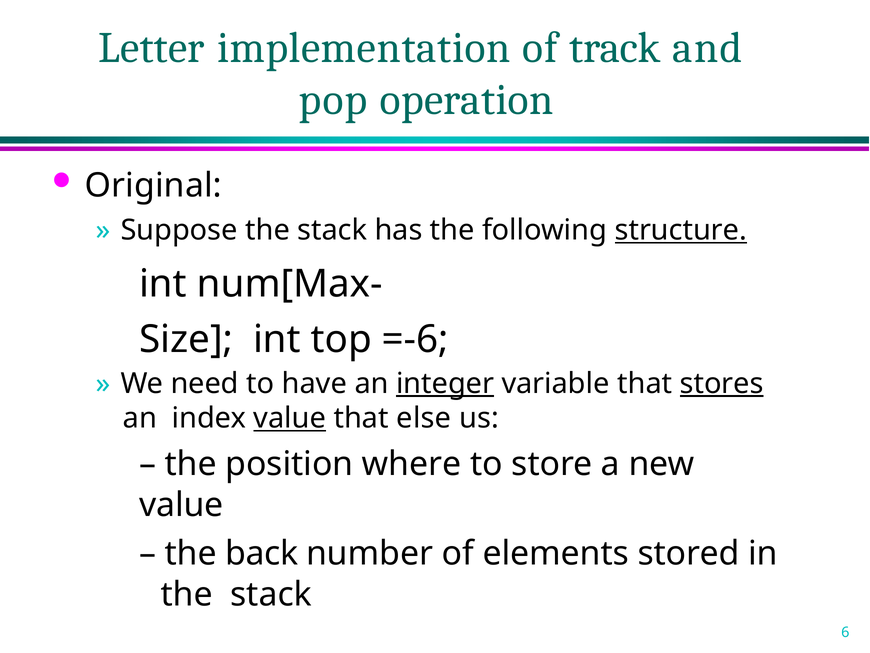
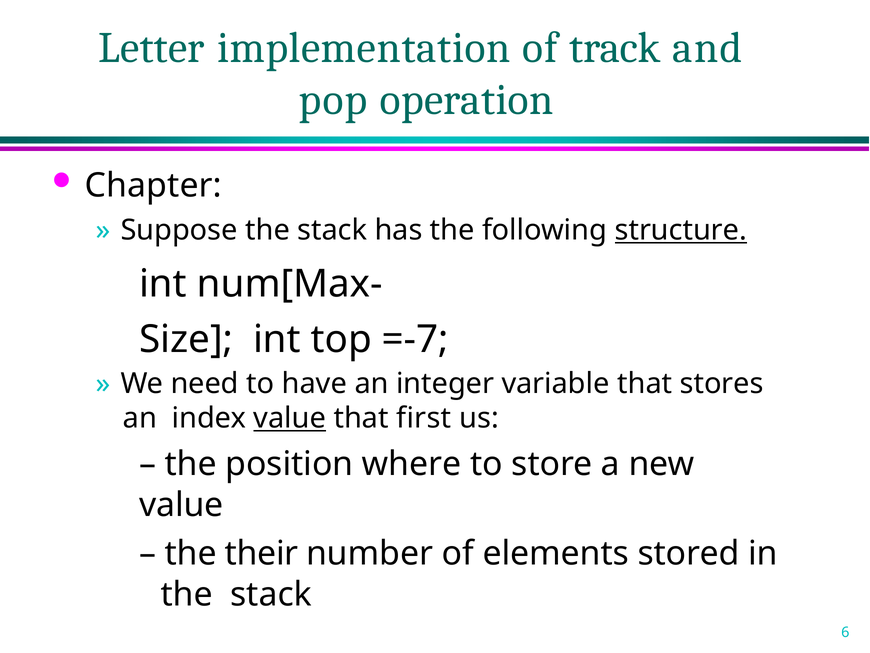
Original: Original -> Chapter (153, 185)
=-6: =-6 -> =-7 (415, 339)
integer underline: present -> none (445, 383)
stores underline: present -> none (722, 383)
else: else -> first (424, 418)
back: back -> their (262, 553)
